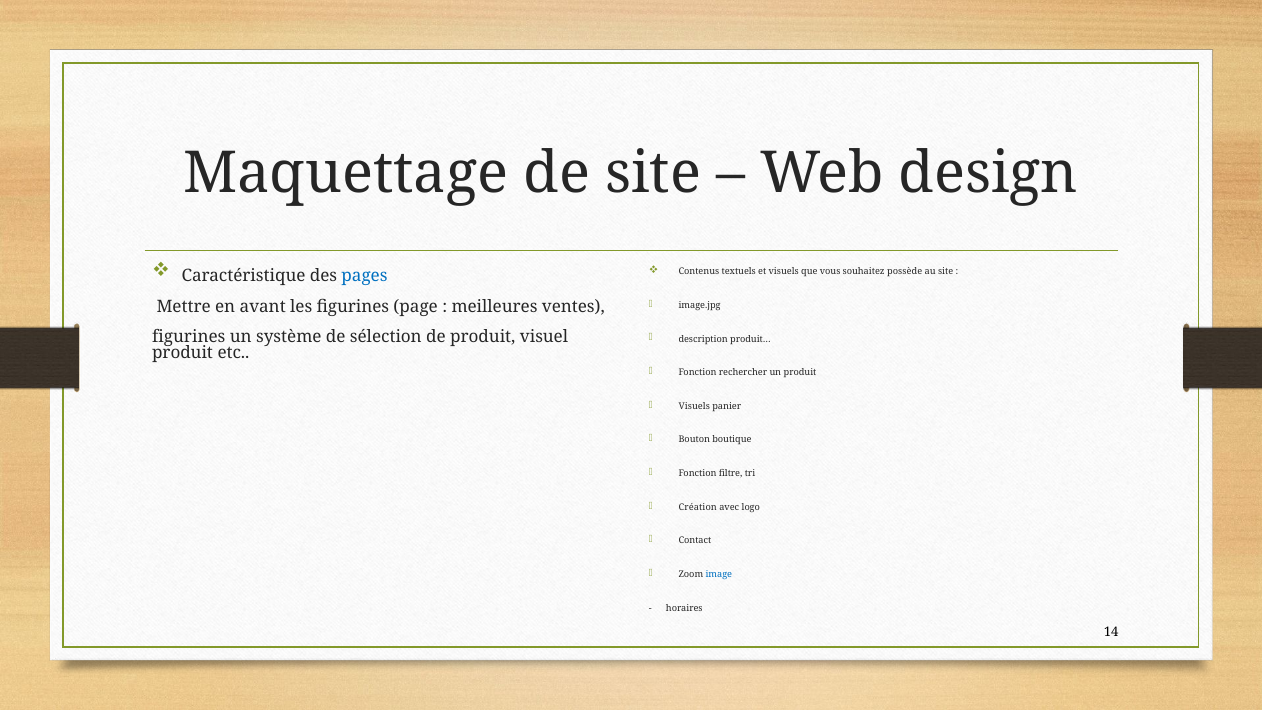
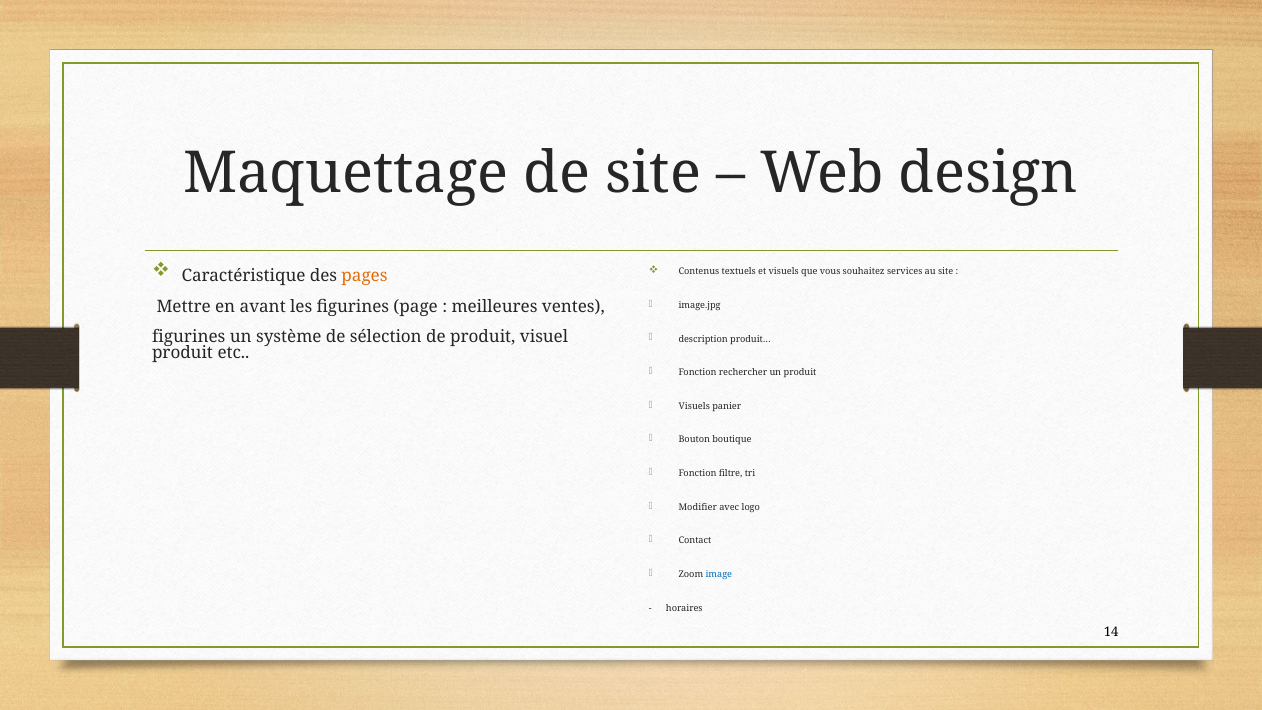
pages colour: blue -> orange (365, 276)
possède: possède -> services (905, 272)
Création: Création -> Modifier (698, 507)
